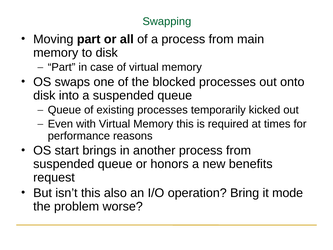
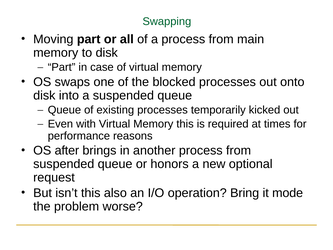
start: start -> after (67, 150)
benefits: benefits -> optional (251, 164)
